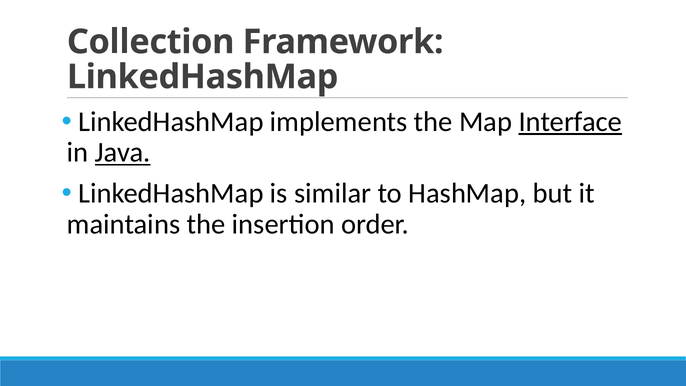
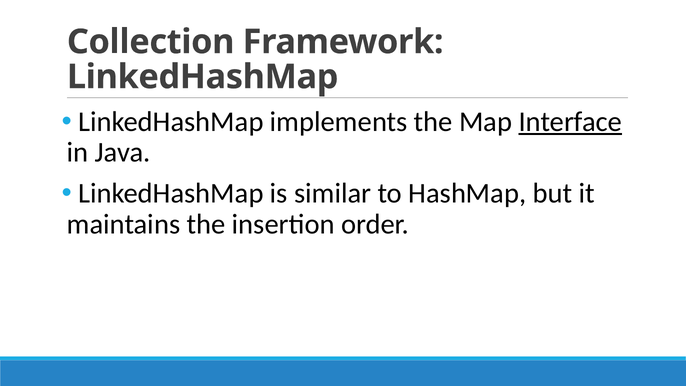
Java underline: present -> none (123, 153)
